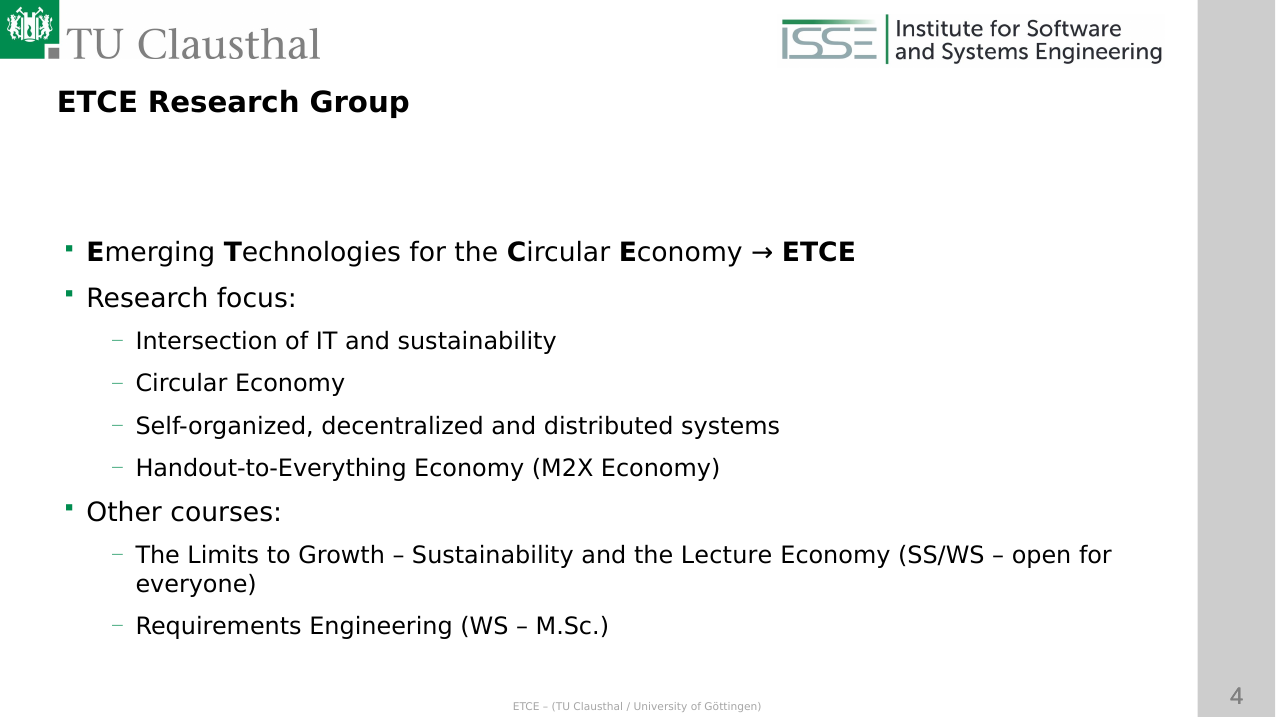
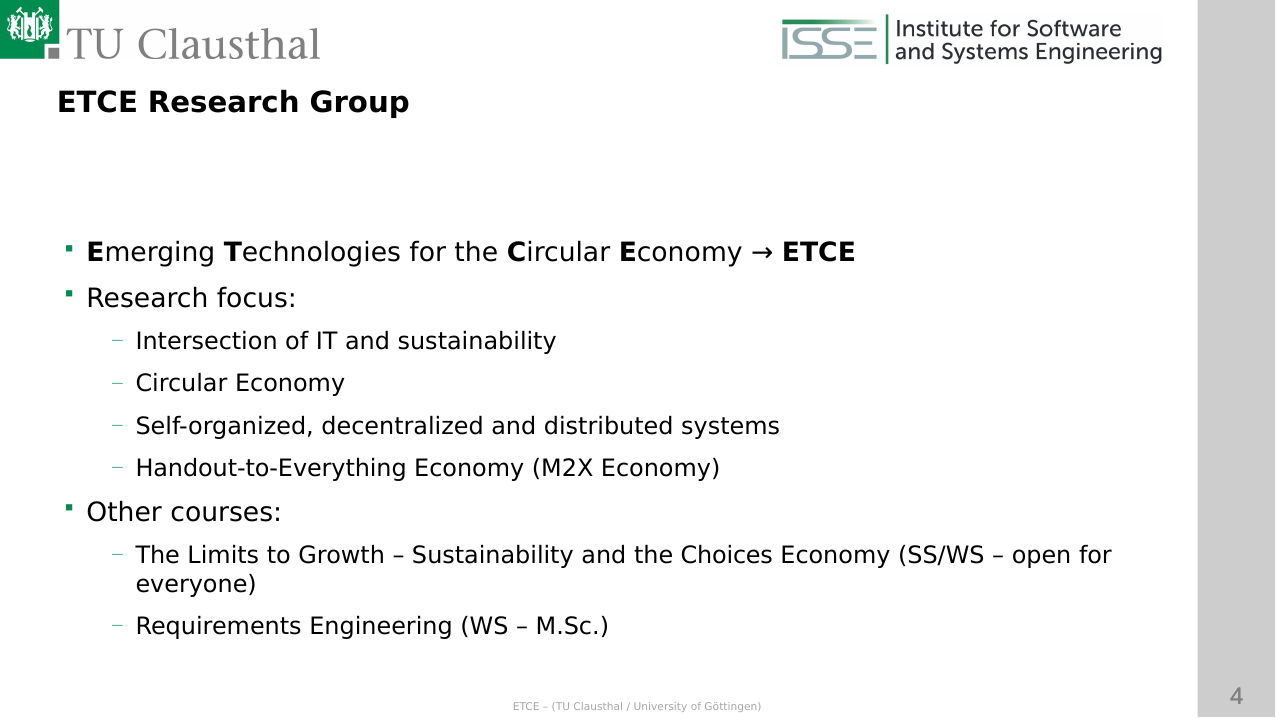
Lecture: Lecture -> Choices (727, 556)
